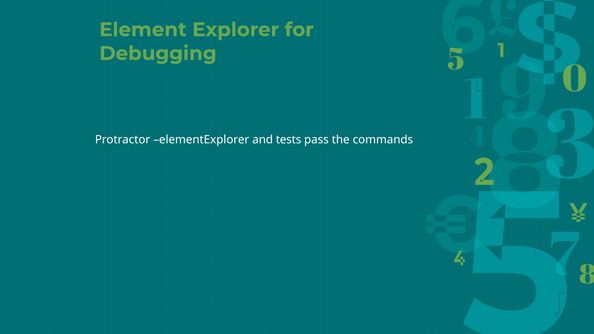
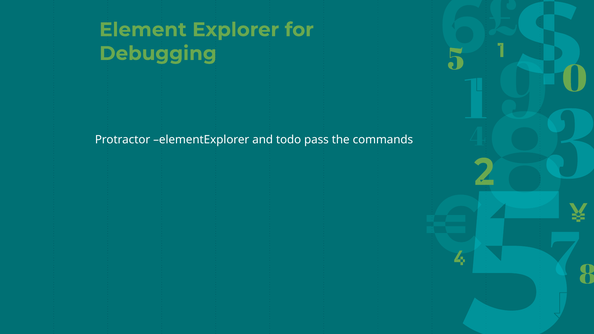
tests: tests -> todo (289, 140)
